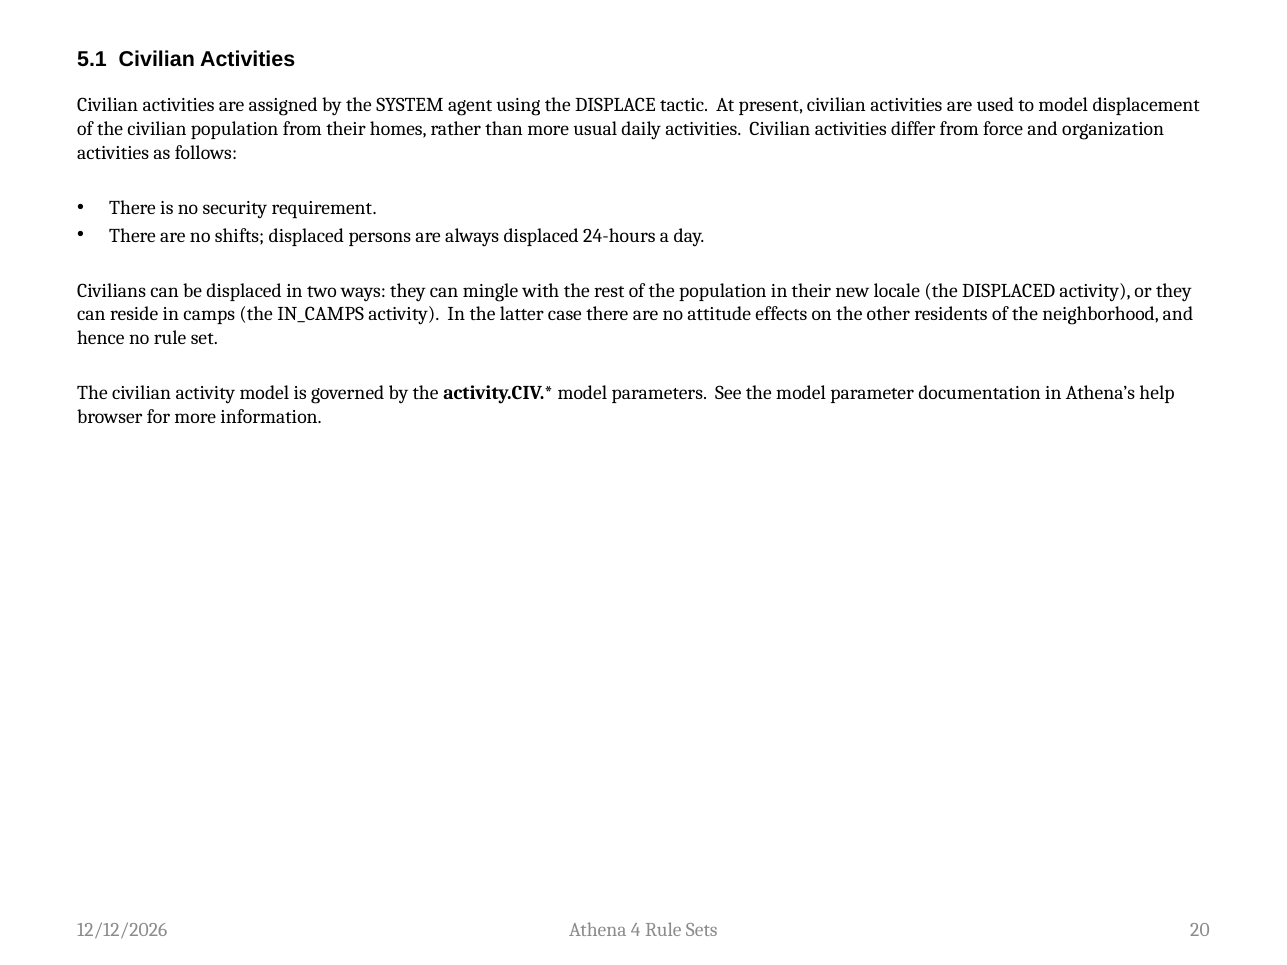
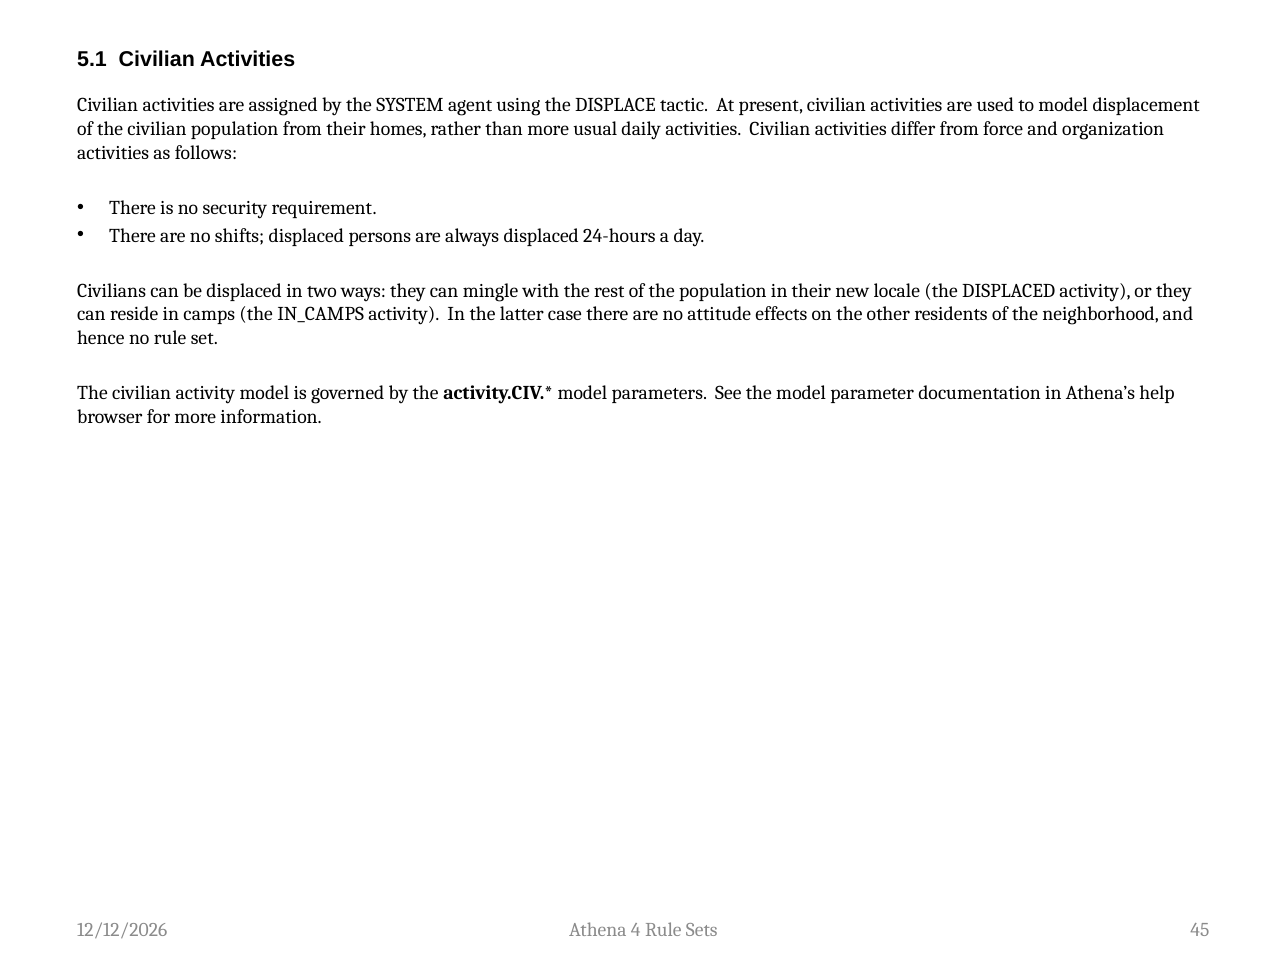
20: 20 -> 45 (1200, 930)
